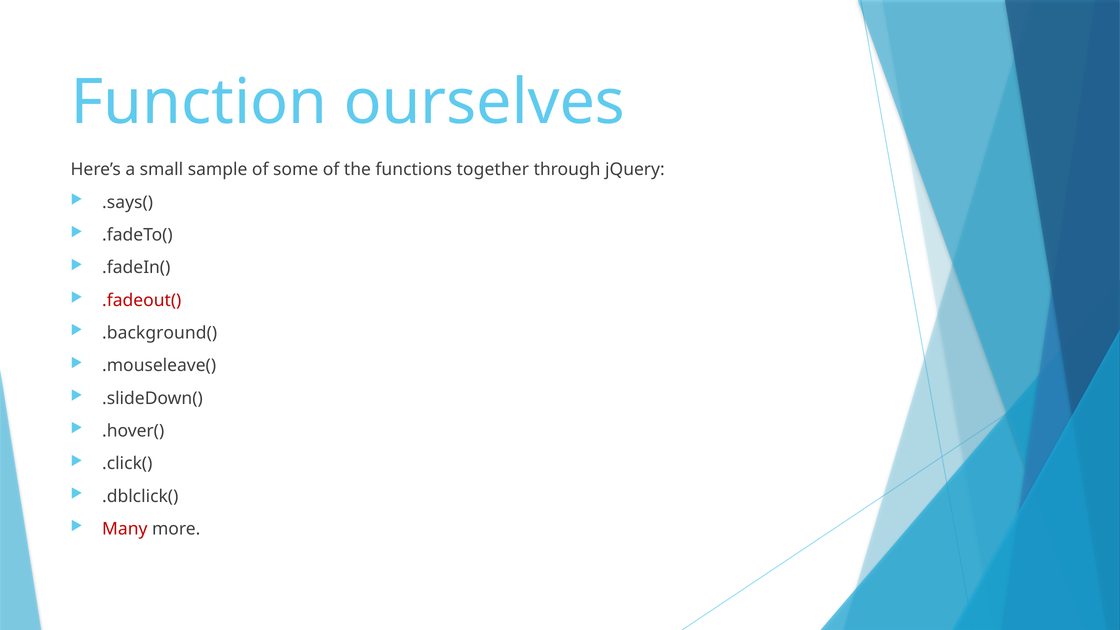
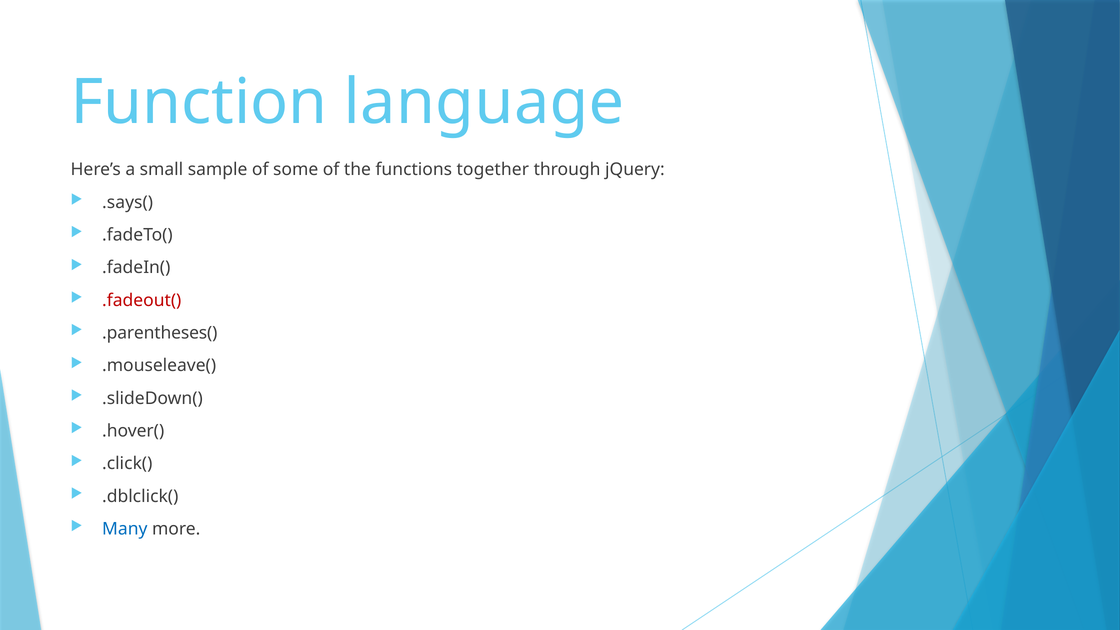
ourselves: ourselves -> language (484, 102)
.background(: .background( -> .parentheses( (160, 333)
Many colour: red -> blue (125, 529)
